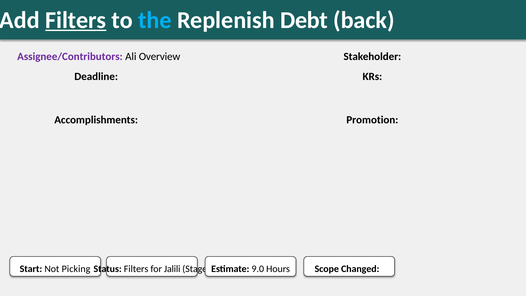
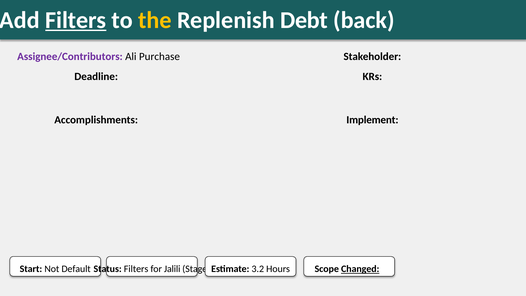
the colour: light blue -> yellow (155, 20)
Overview: Overview -> Purchase (159, 57)
Promotion: Promotion -> Implement (372, 120)
Picking: Picking -> Default (76, 269)
9.0: 9.0 -> 3.2 (258, 269)
Changed underline: none -> present (360, 269)
